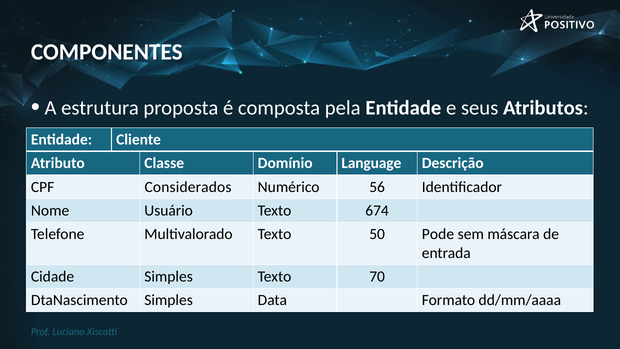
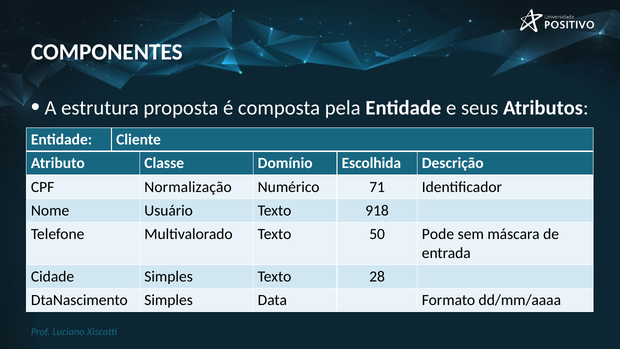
Language: Language -> Escolhida (371, 163)
Considerados: Considerados -> Normalização (188, 187)
56: 56 -> 71 (377, 187)
674: 674 -> 918 (377, 210)
70: 70 -> 28 (377, 276)
